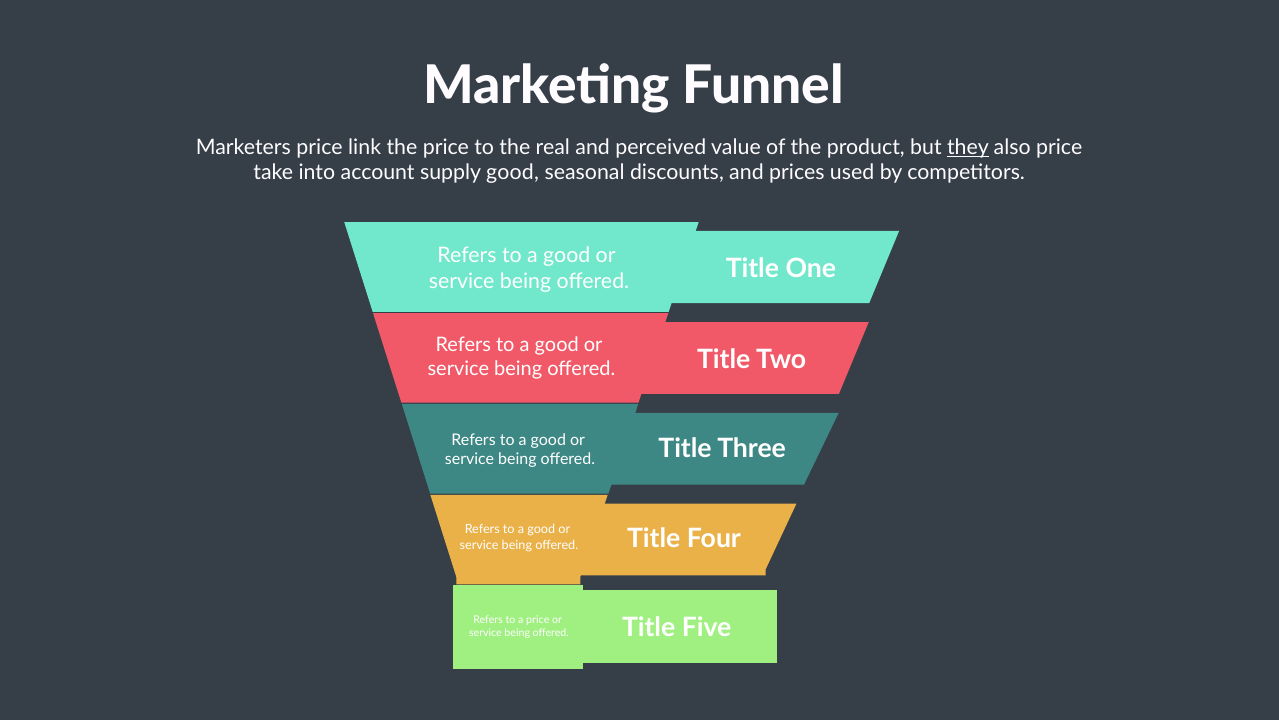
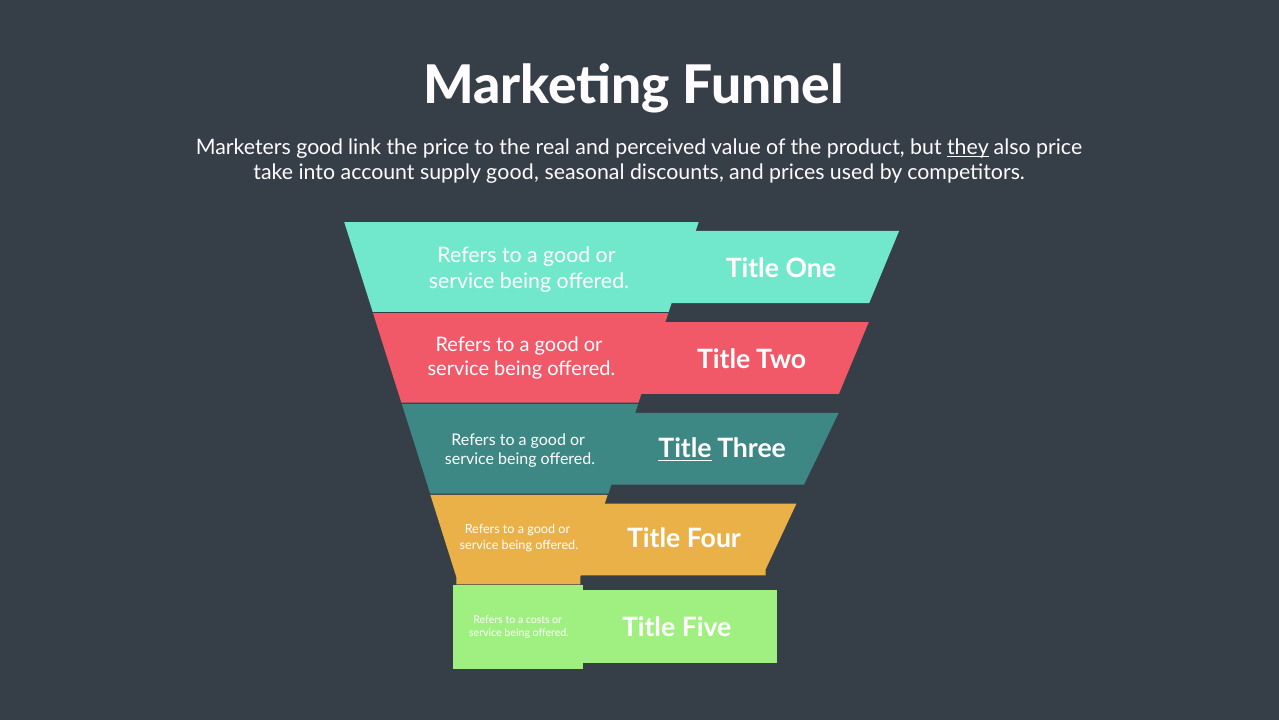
Marketers price: price -> good (320, 147)
Title underline: none -> present (685, 449)
a price: price -> costs (538, 620)
